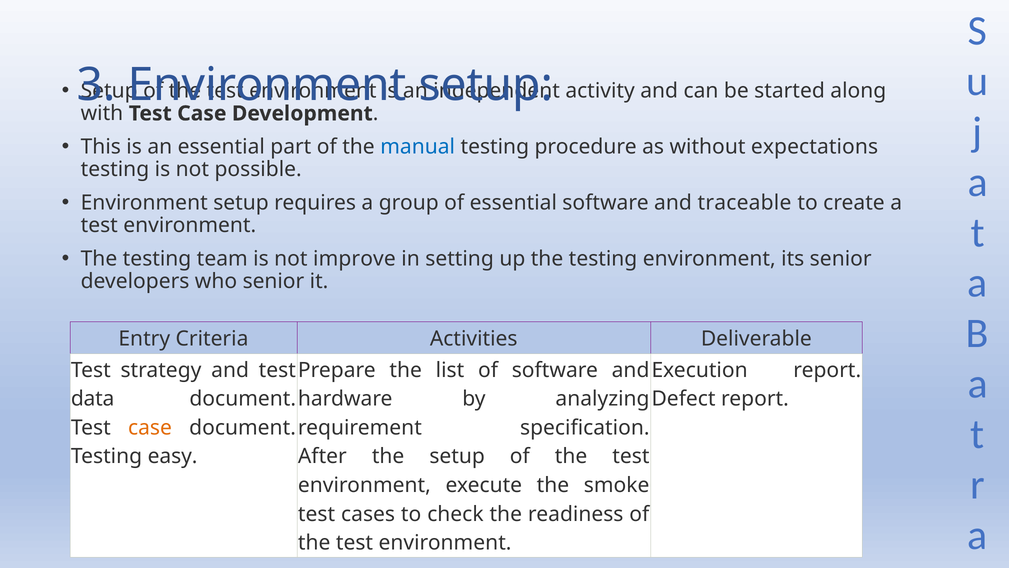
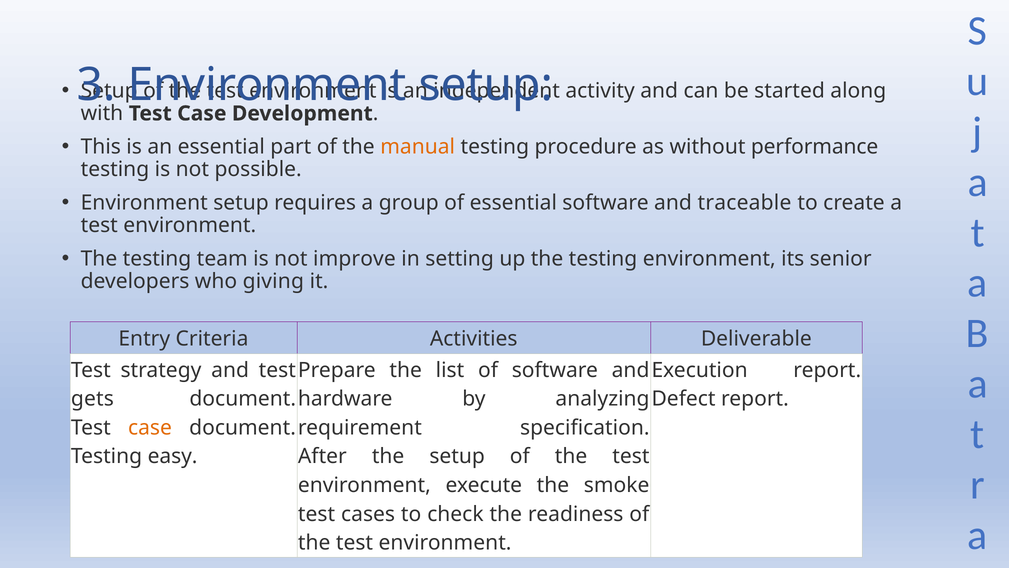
manual colour: blue -> orange (418, 147)
expectations: expectations -> performance (815, 147)
who senior: senior -> giving (273, 281)
data: data -> gets (92, 399)
